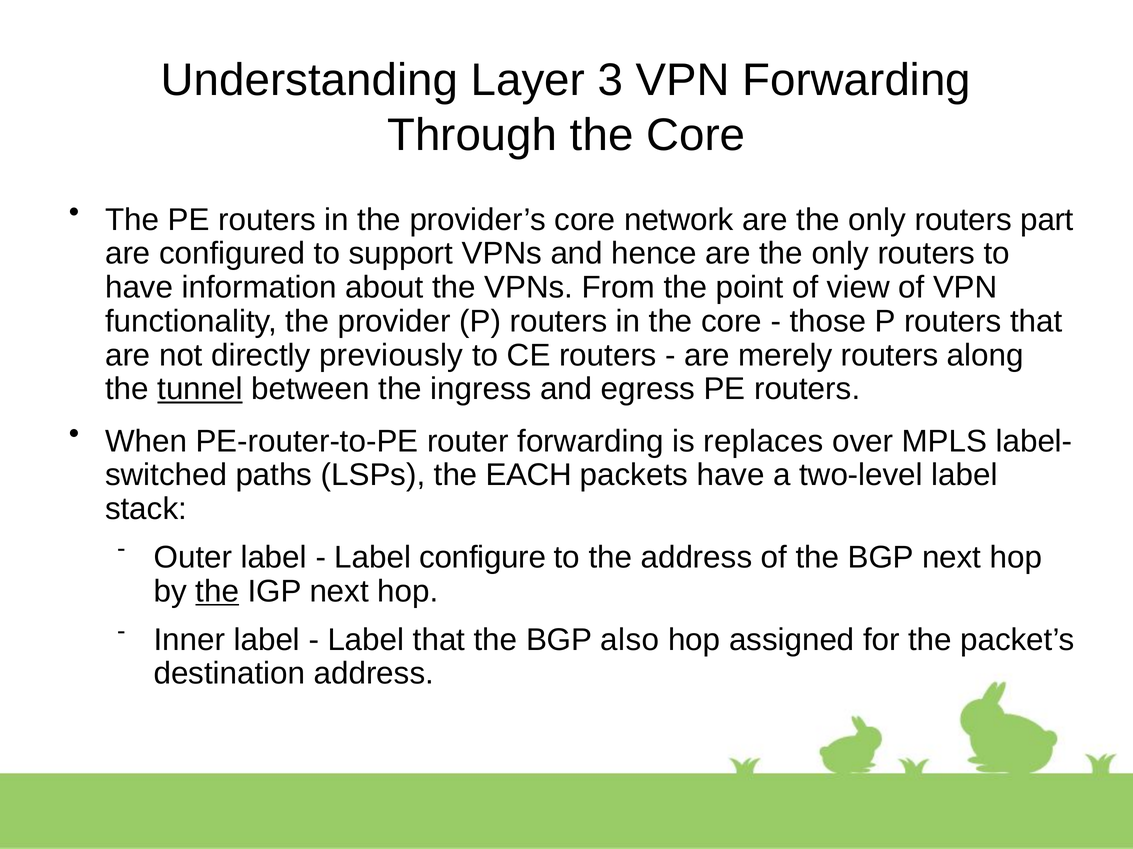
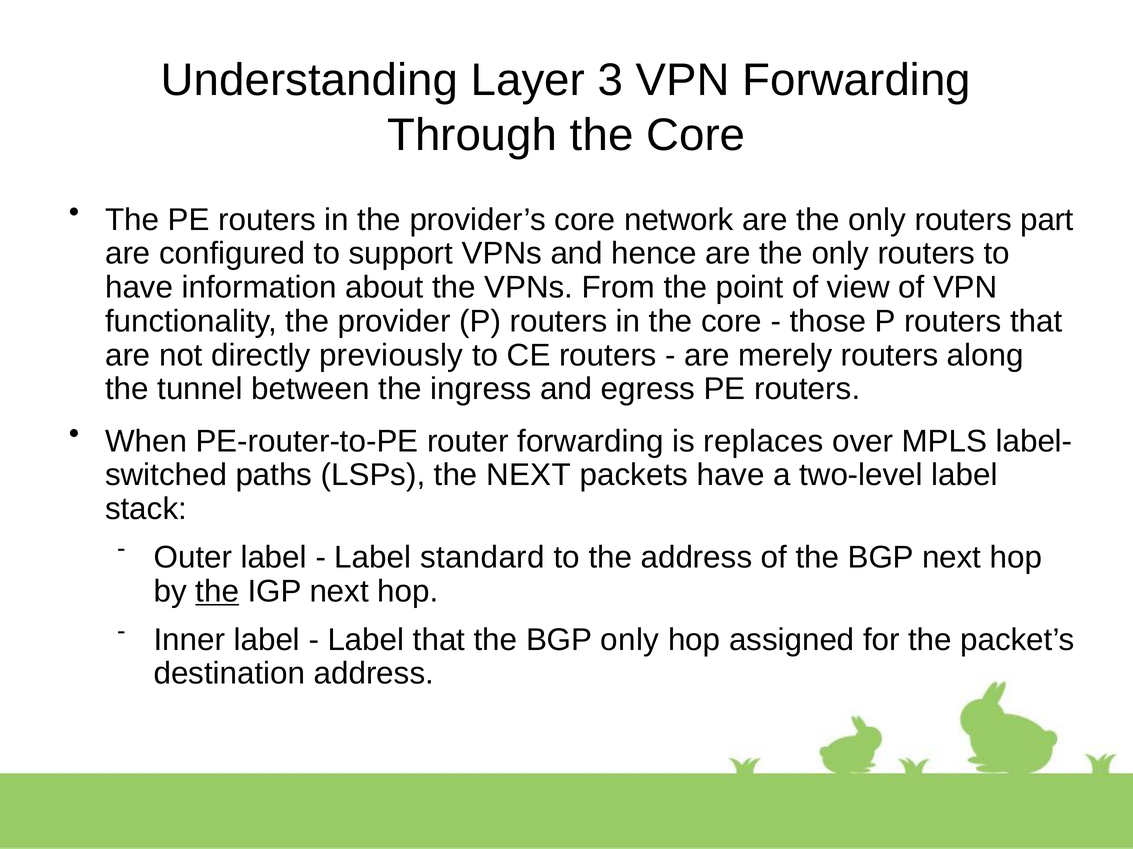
tunnel underline: present -> none (200, 389)
the EACH: EACH -> NEXT (529, 475)
configure: configure -> standard (482, 558)
BGP also: also -> only (630, 640)
